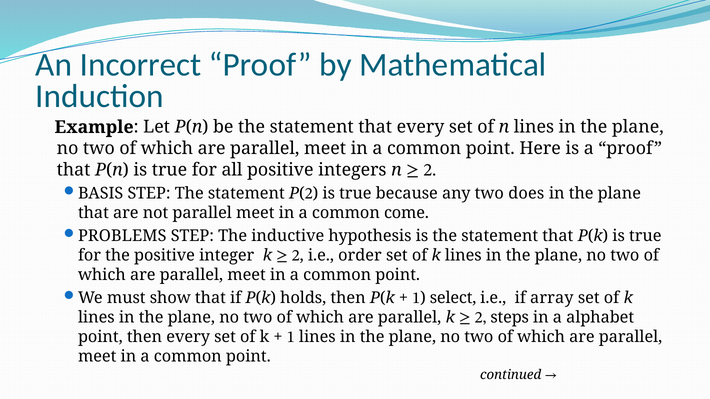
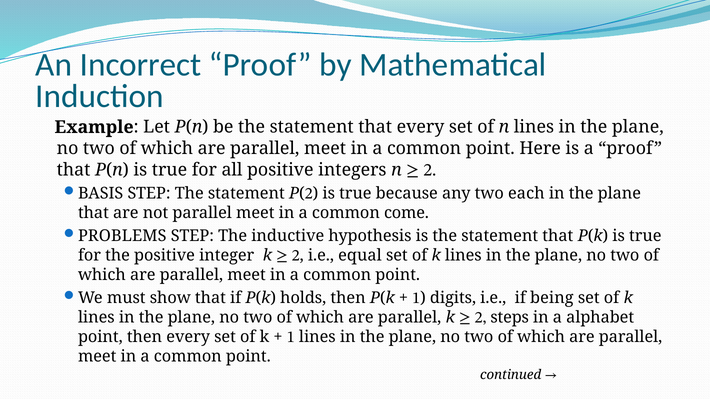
does: does -> each (526, 194)
order: order -> equal (360, 256)
select: select -> digits (453, 298)
array: array -> being (552, 298)
